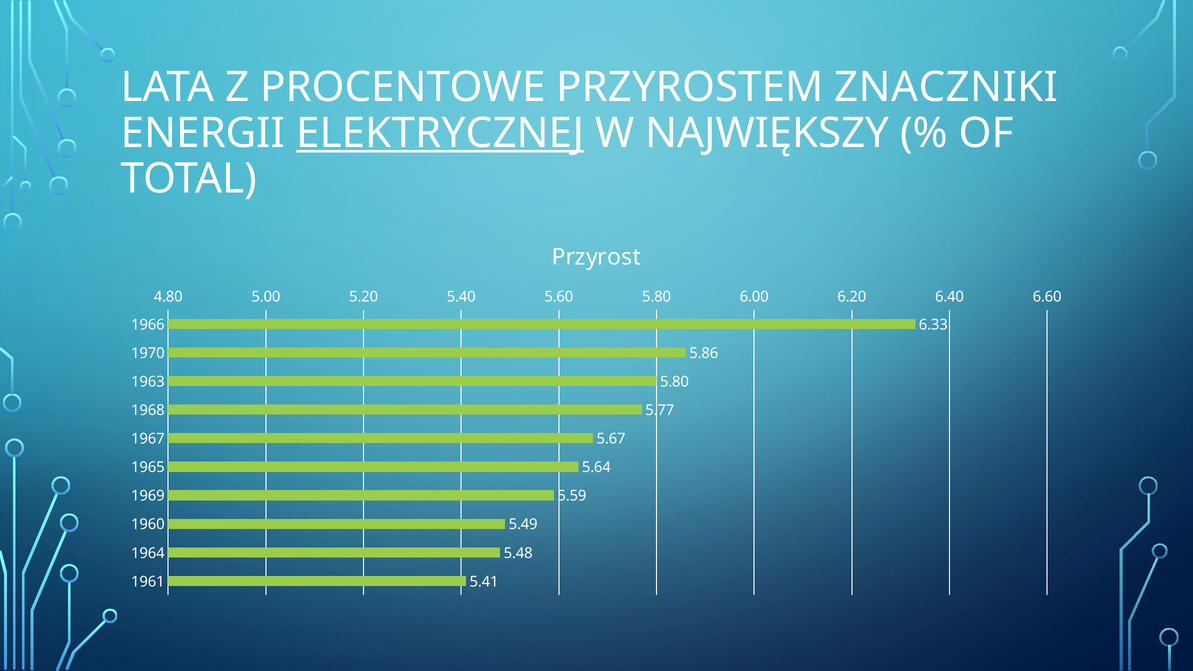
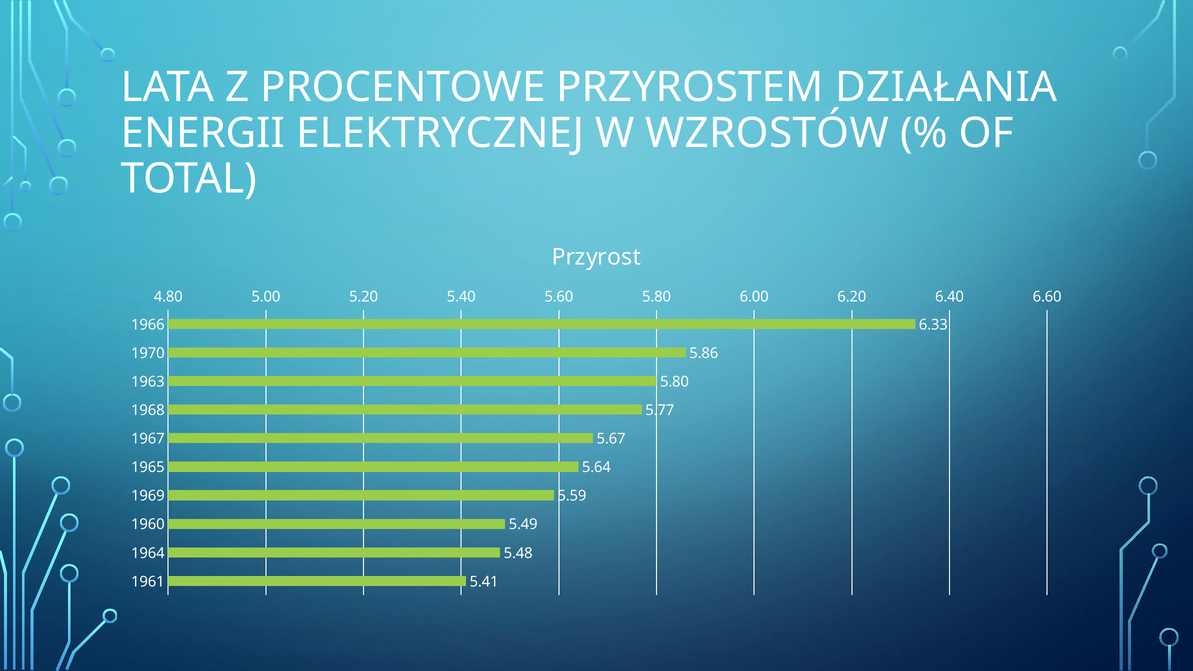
ZNACZNIKI: ZNACZNIKI -> DZIAŁANIA (946, 88)
ELEKTRYCZNEJ underline: present -> none (440, 133)
NAJWIĘKSZY: NAJWIĘKSZY -> WZROSTÓW (767, 133)
